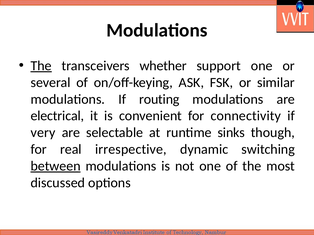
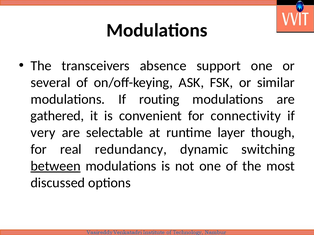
The underline: present -> none (41, 66)
whether: whether -> absence (163, 66)
electrical: electrical -> gathered (57, 116)
sinks: sinks -> layer (231, 133)
irrespective: irrespective -> redundancy (131, 150)
